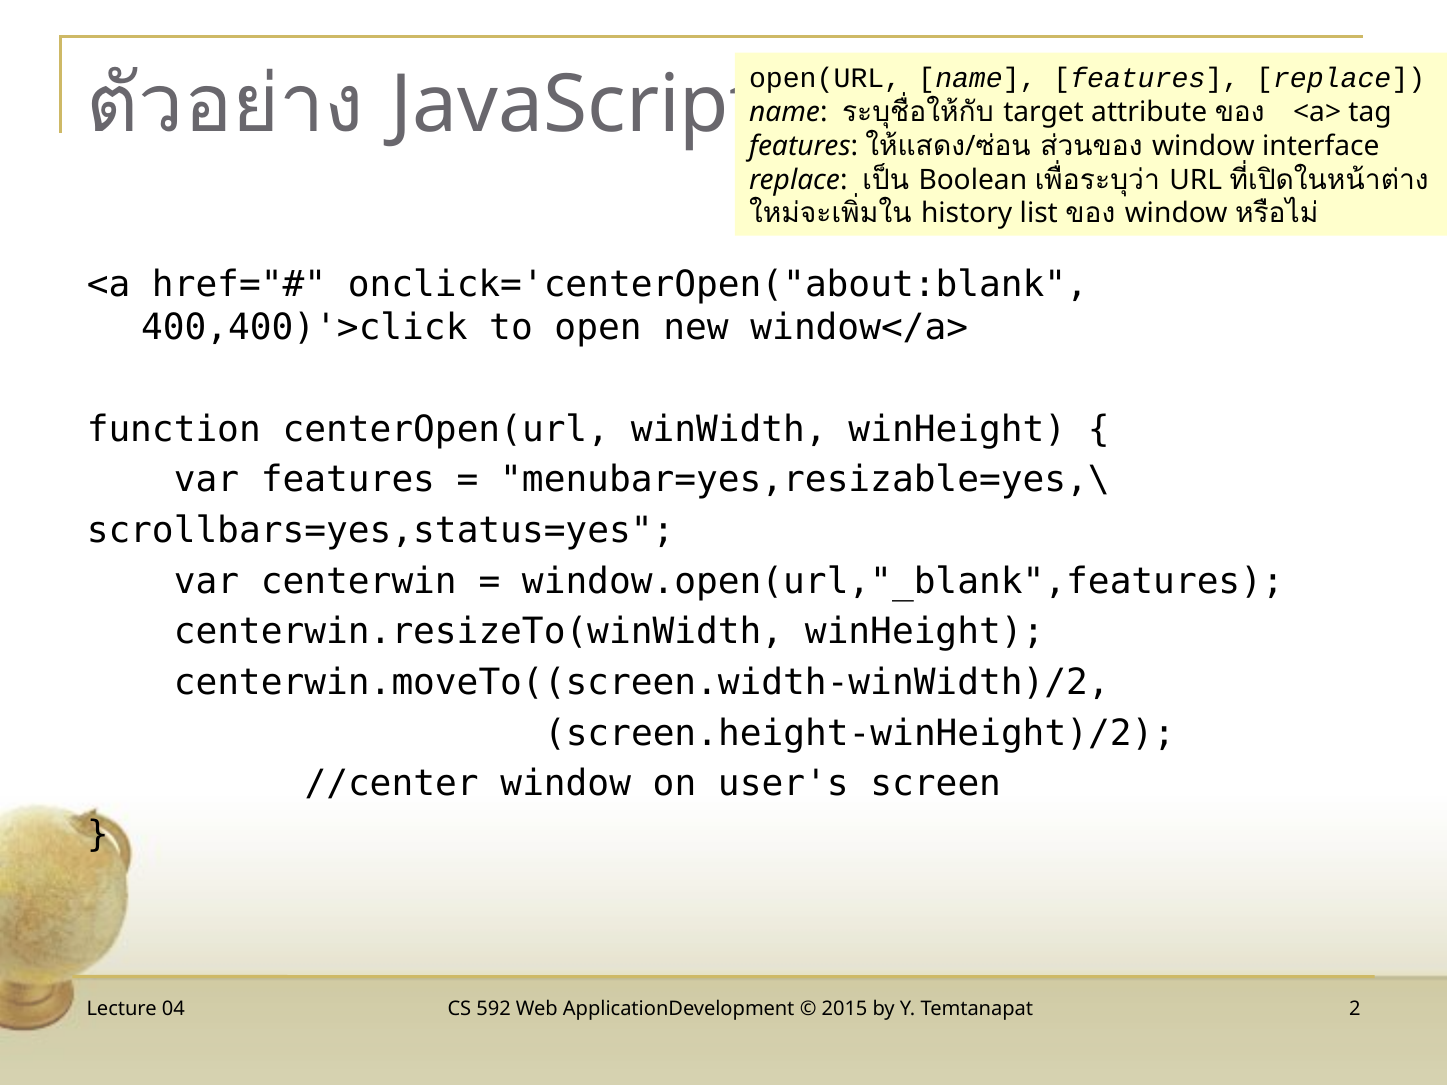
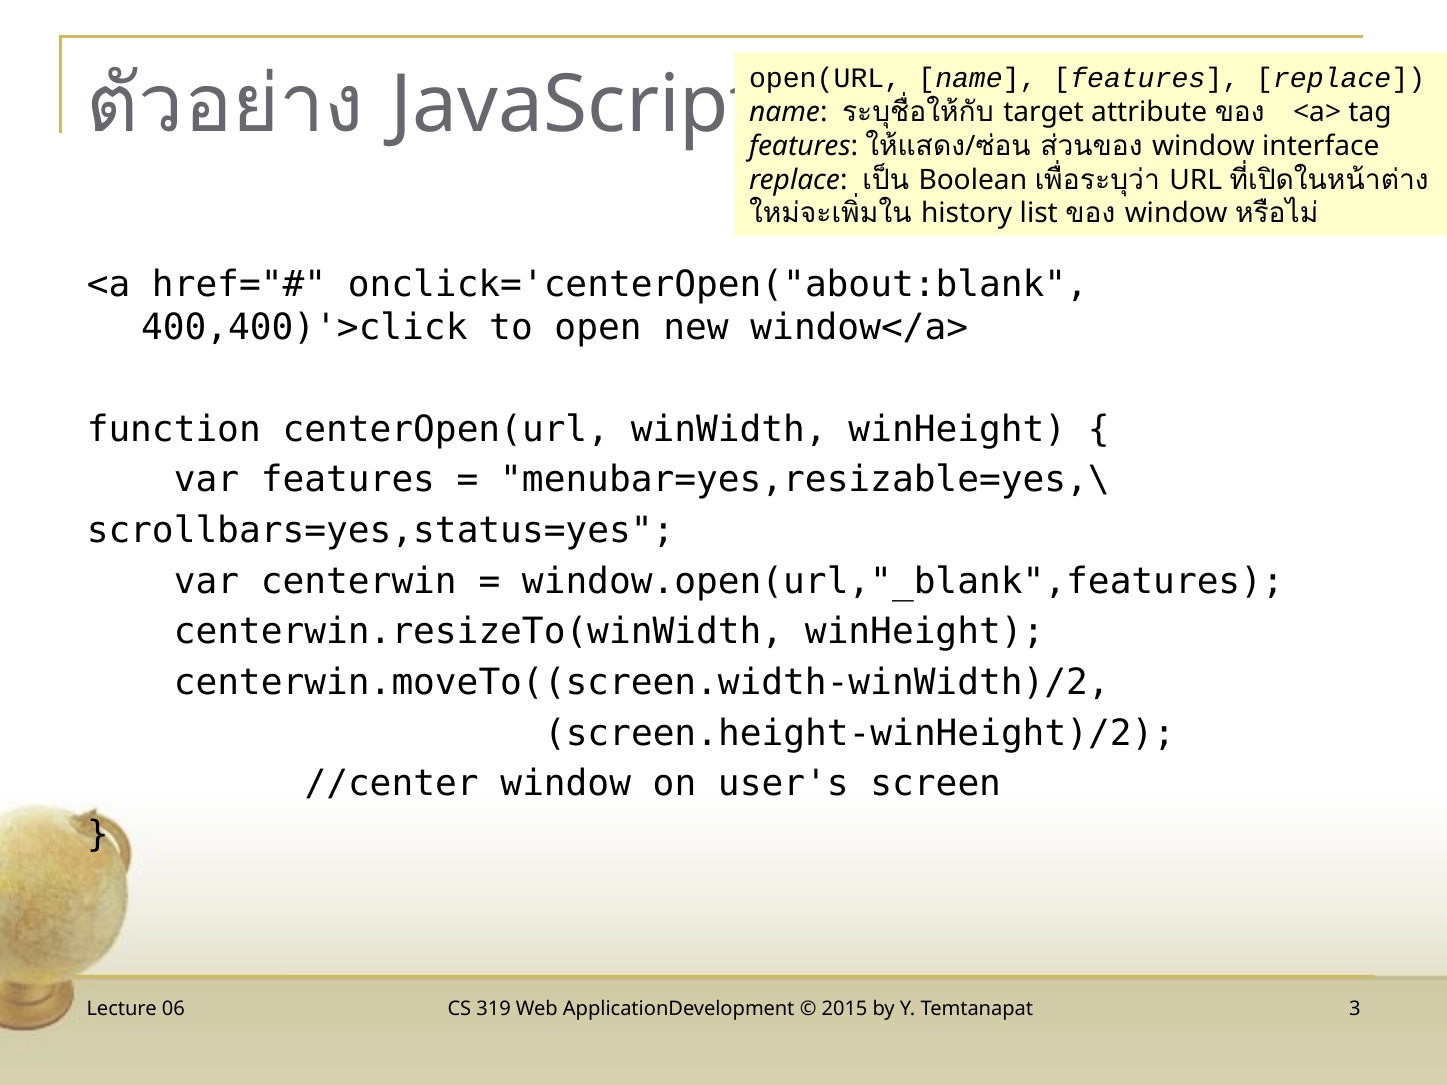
04: 04 -> 06 (173, 1009)
592: 592 -> 319 (494, 1009)
2: 2 -> 3 (1355, 1009)
